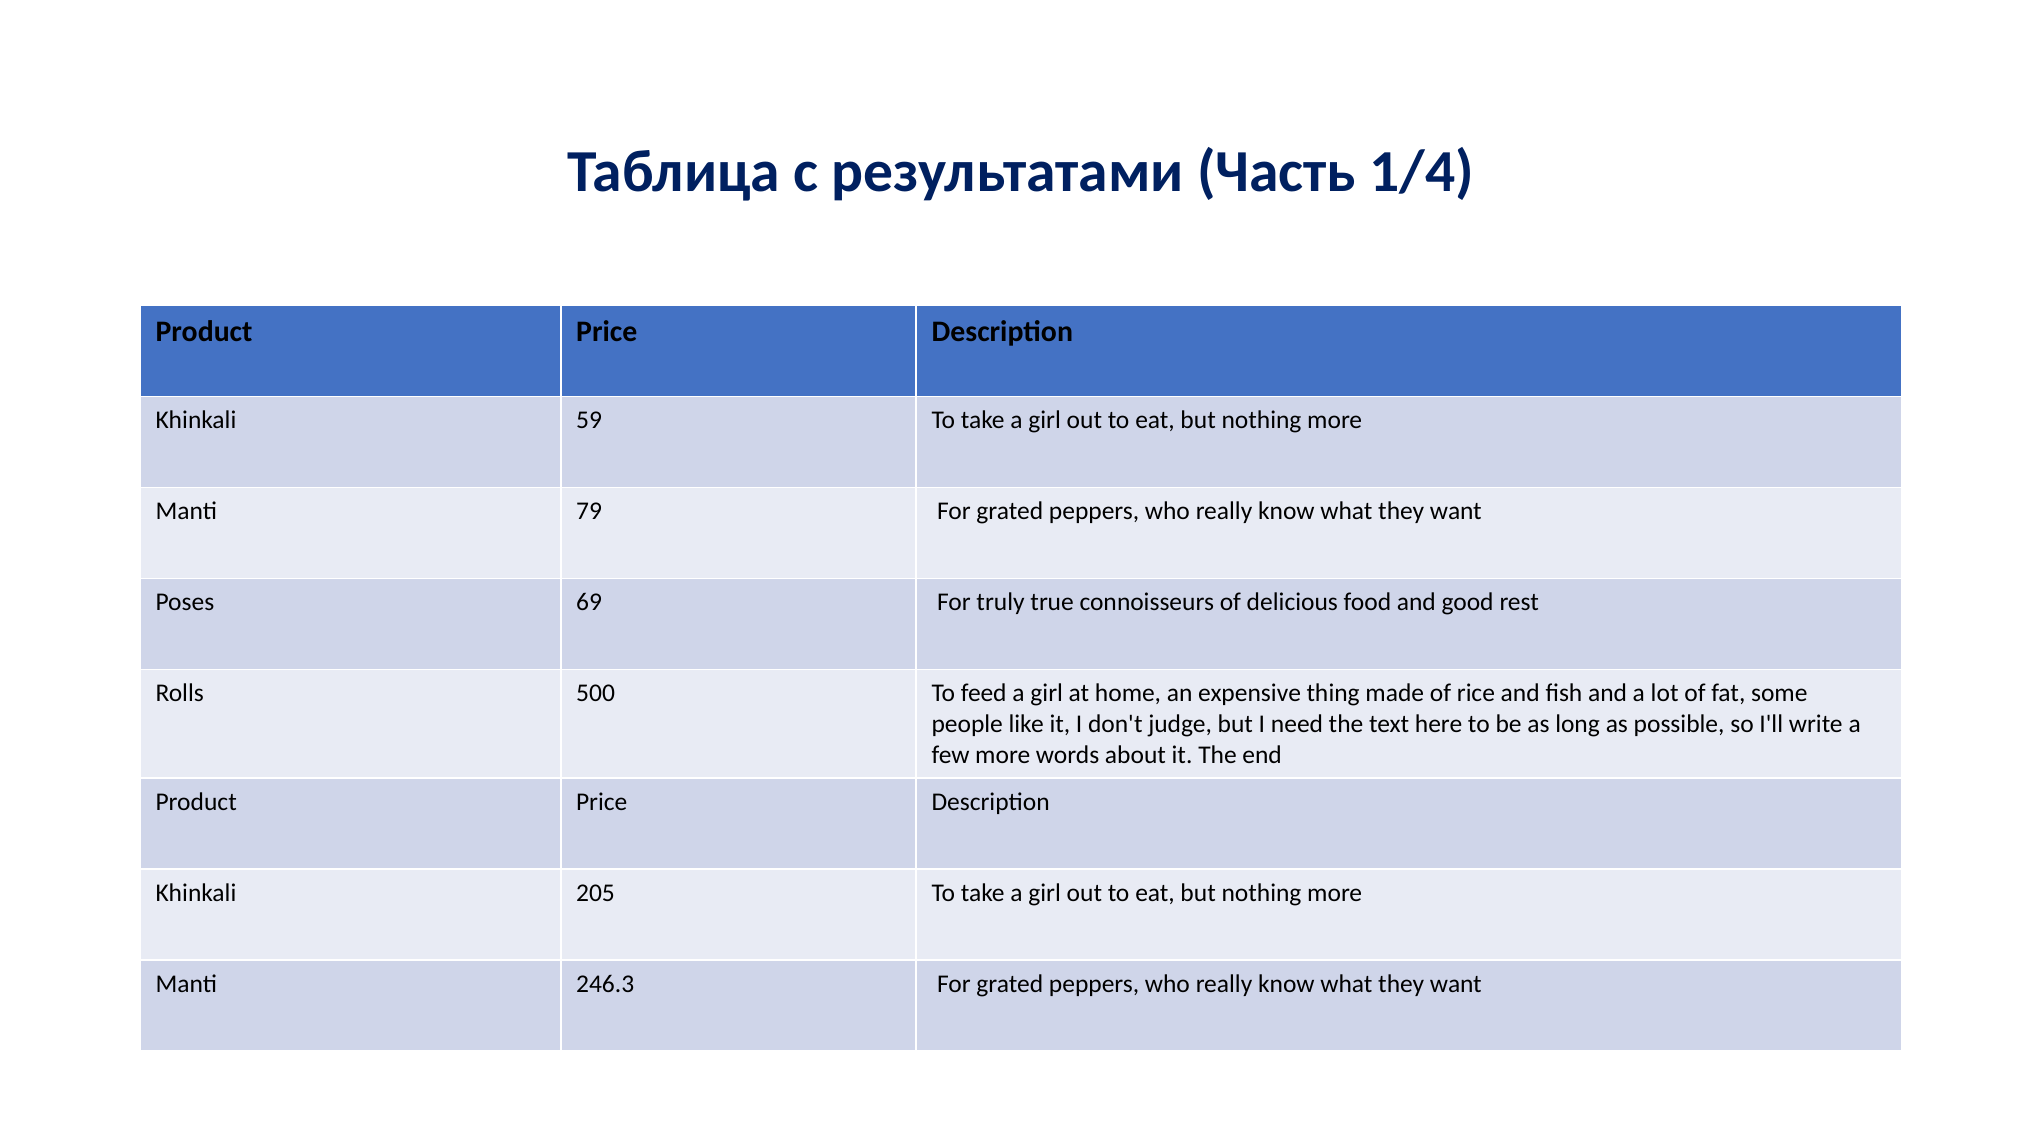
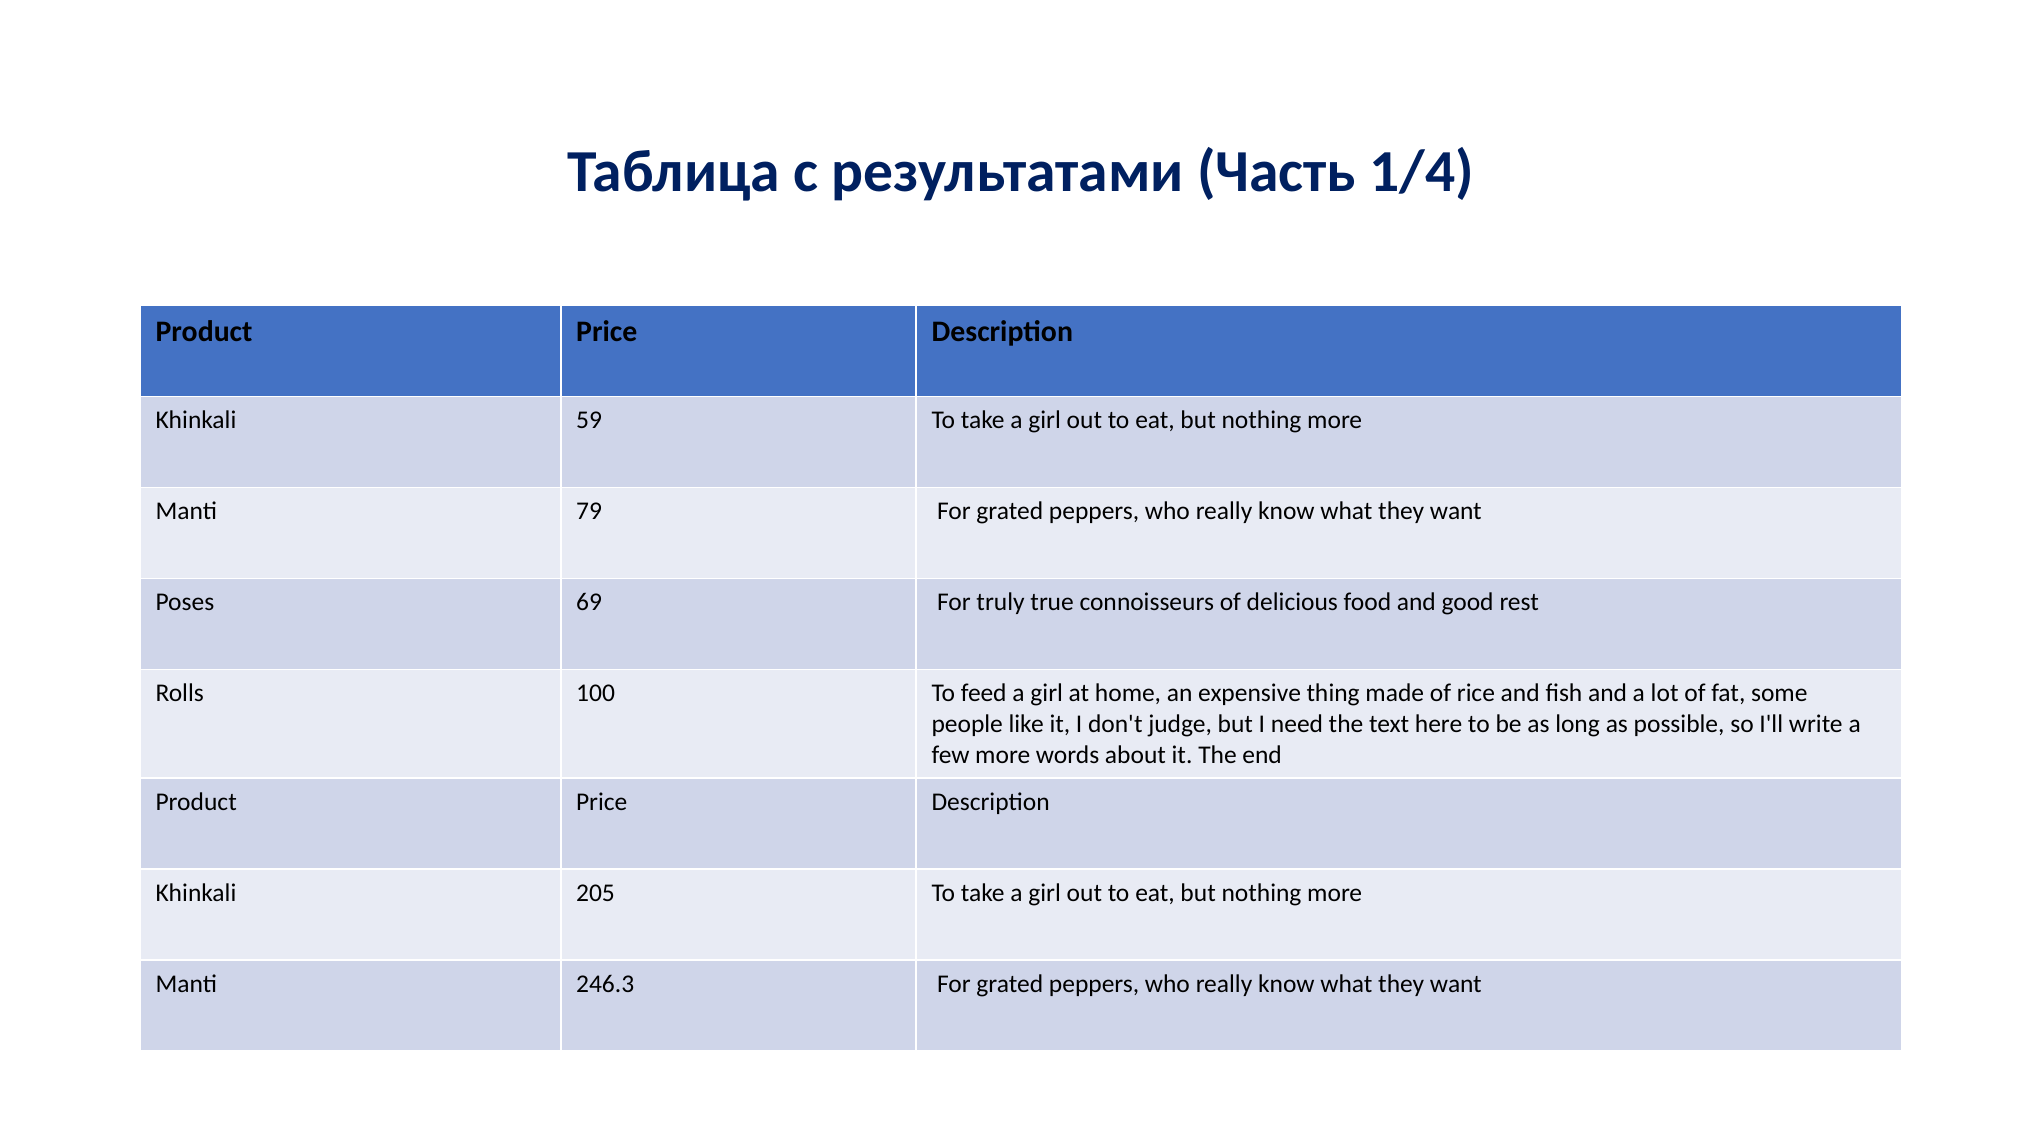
500: 500 -> 100 (596, 693)
